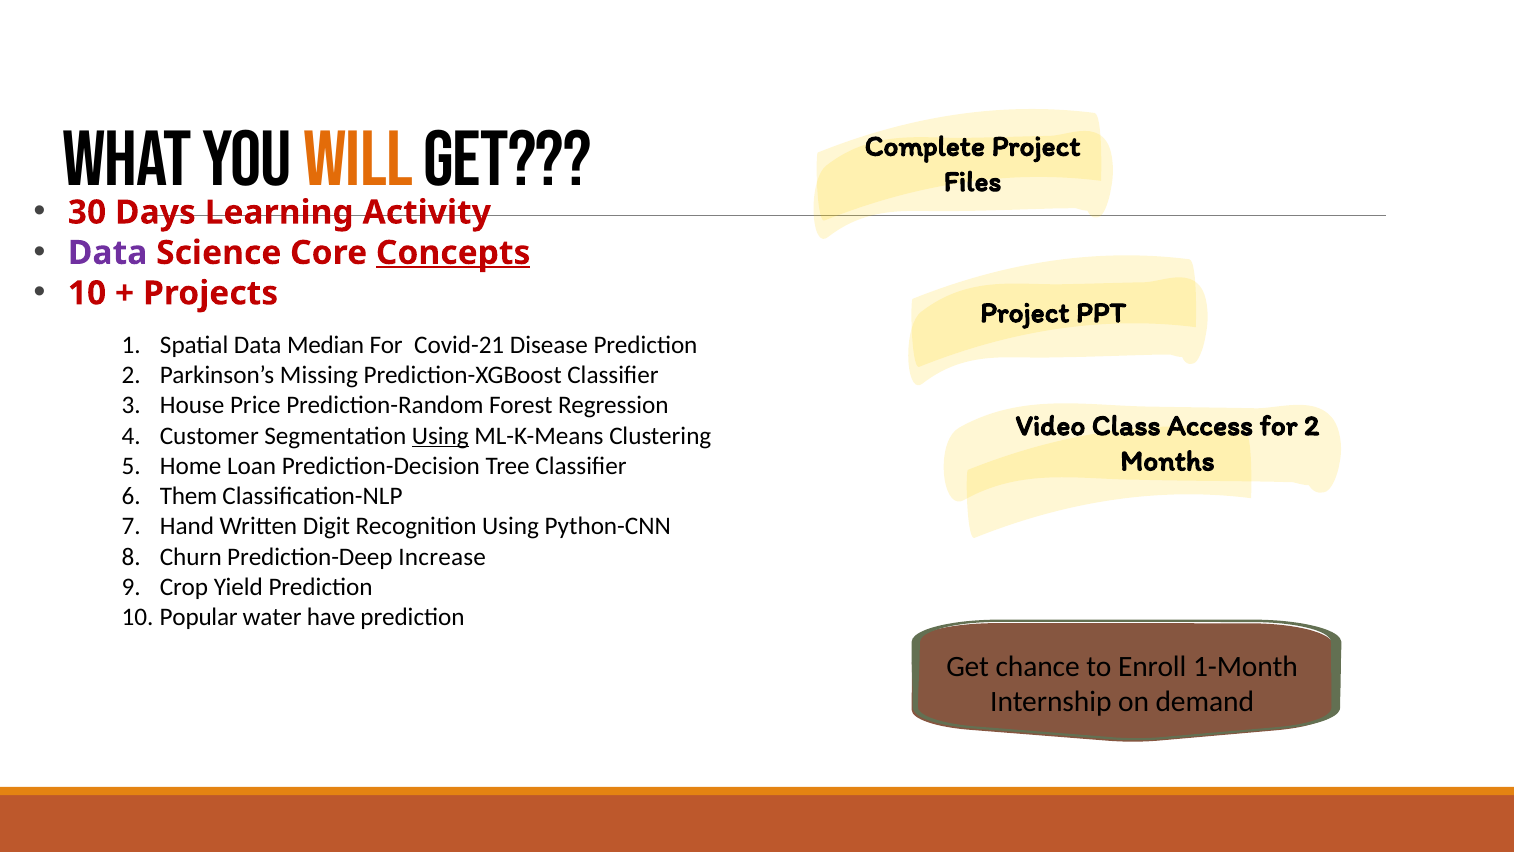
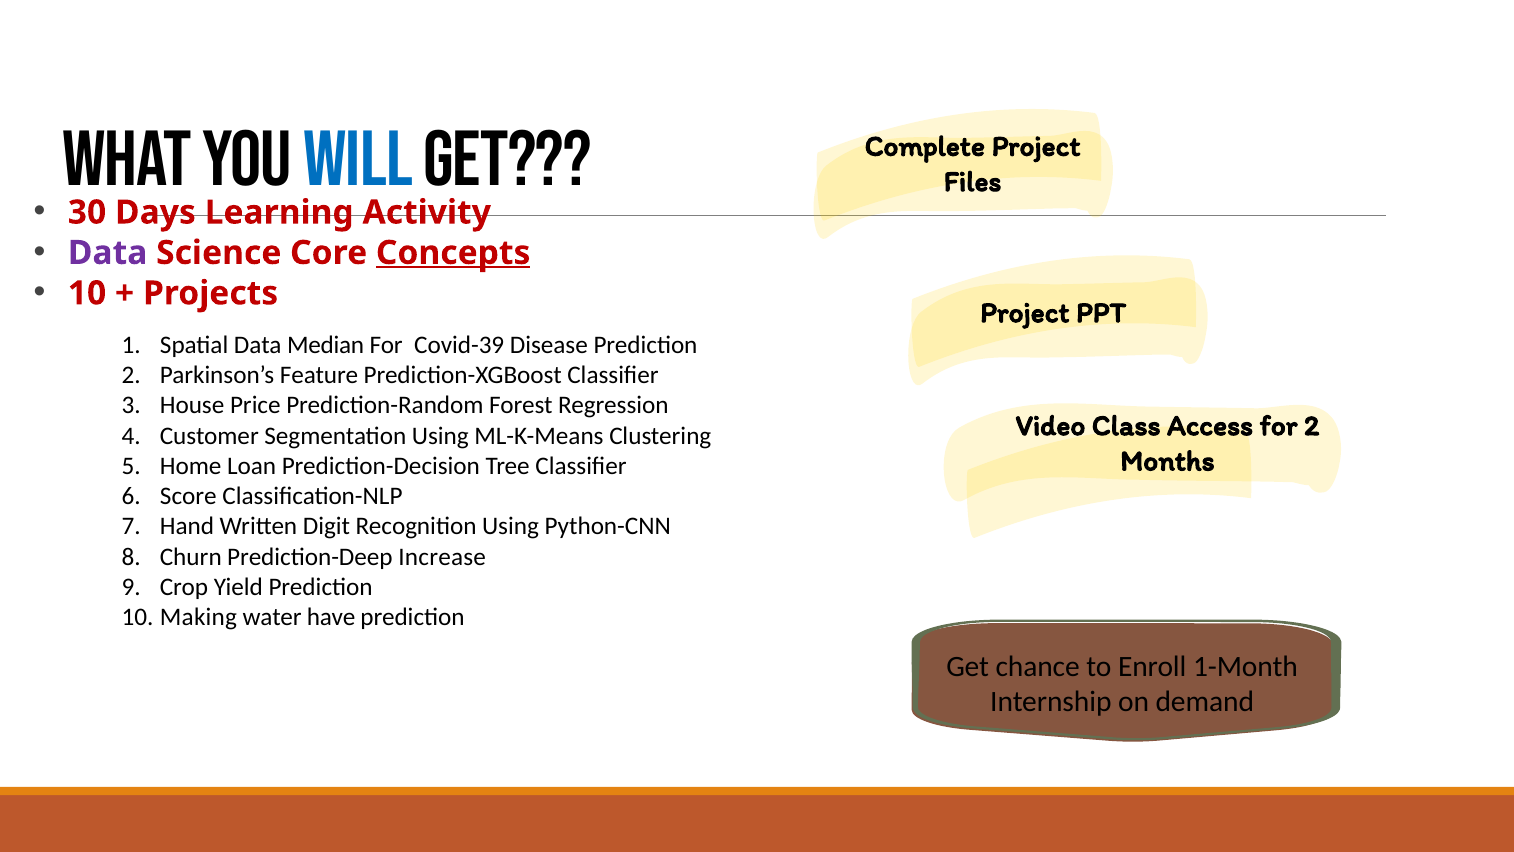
Will colour: orange -> blue (358, 160)
Covid-21: Covid-21 -> Covid-39 (459, 345)
Missing: Missing -> Feature (319, 375)
Using underline: present -> none (440, 436)
Them: Them -> Score (188, 496)
Popular: Popular -> Making (198, 617)
